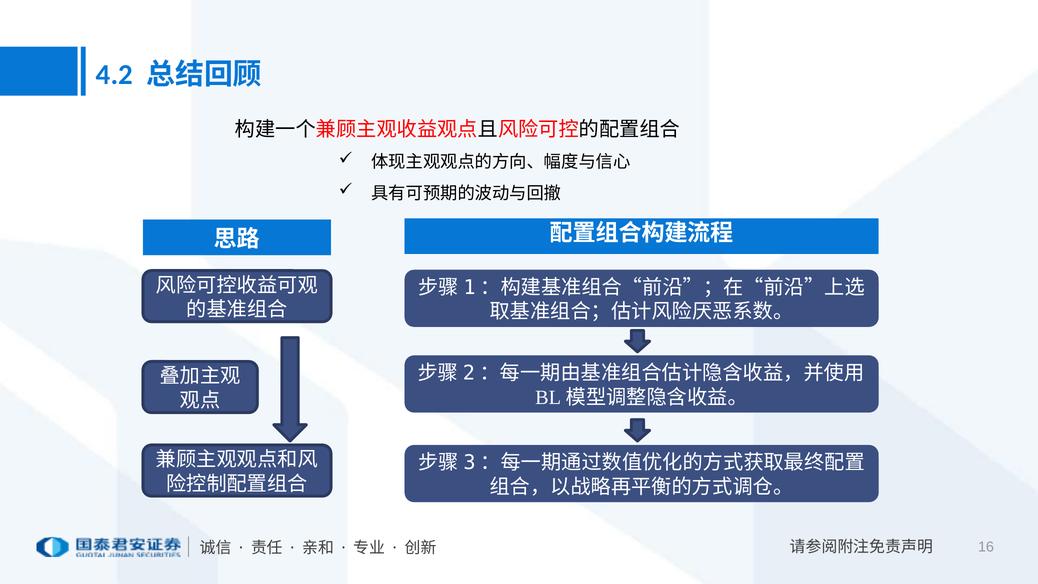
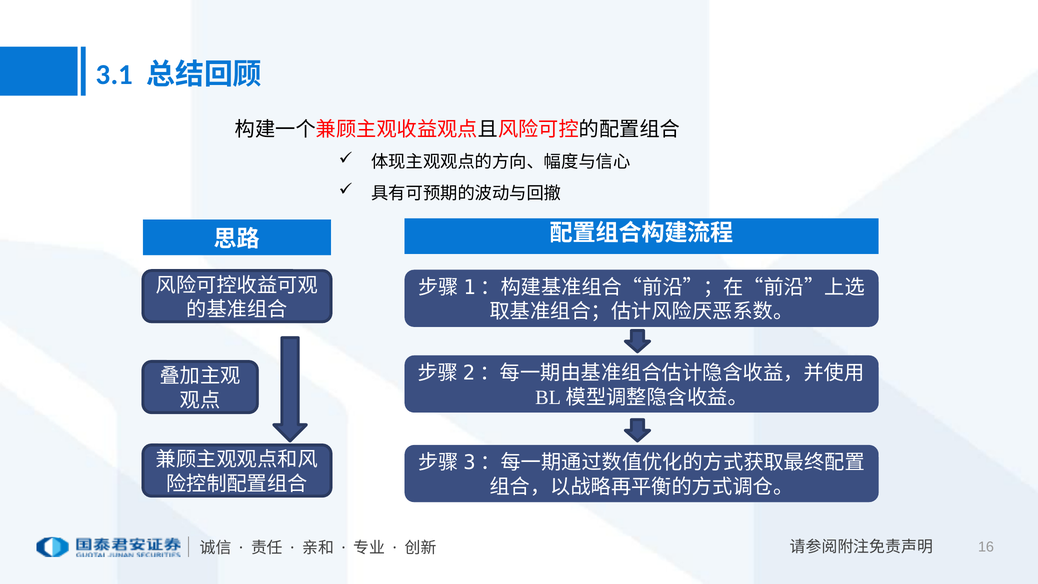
4.2: 4.2 -> 3.1 (114, 74)
